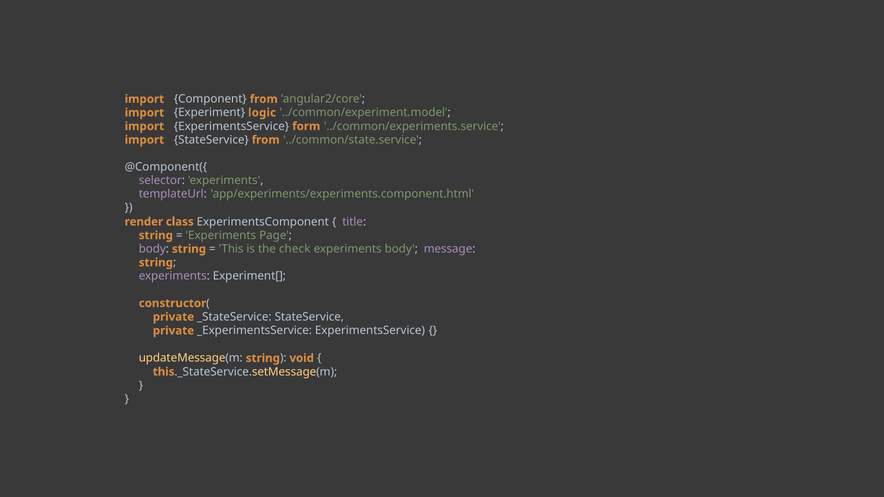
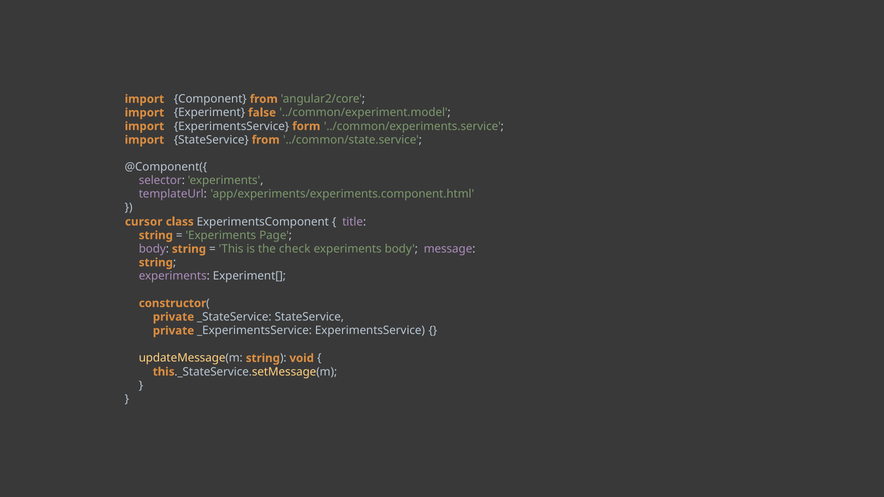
logic: logic -> false (262, 113)
render: render -> cursor (144, 222)
